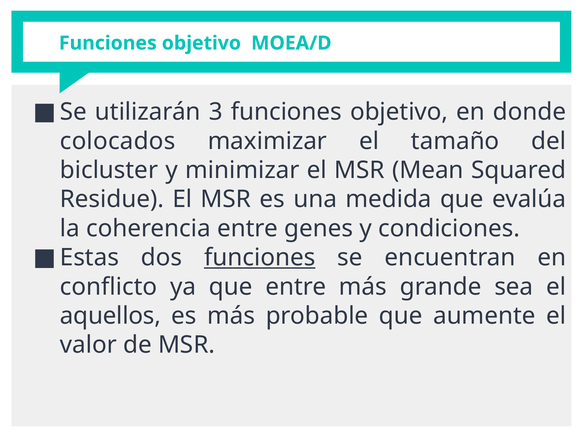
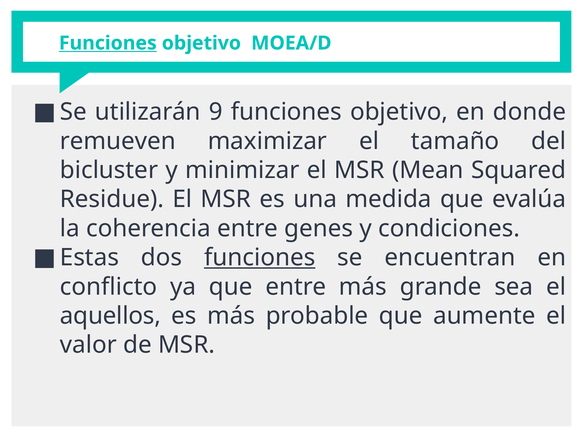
Funciones underline: none -> present (108, 43)
3: 3 -> 9 (216, 112)
colocados: colocados -> remueven (118, 141)
